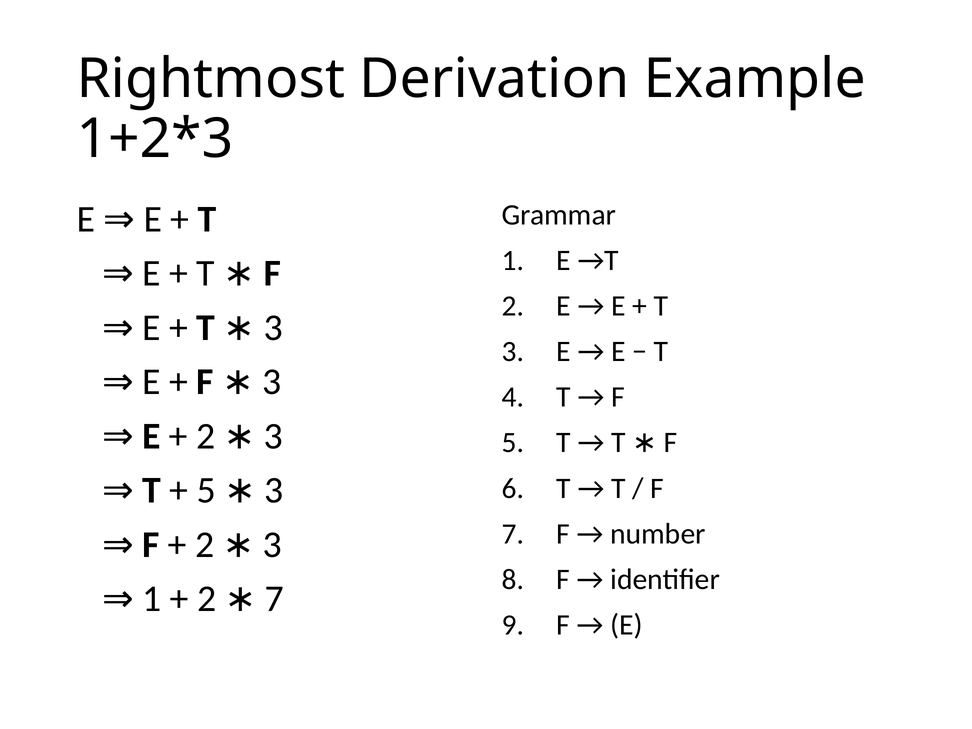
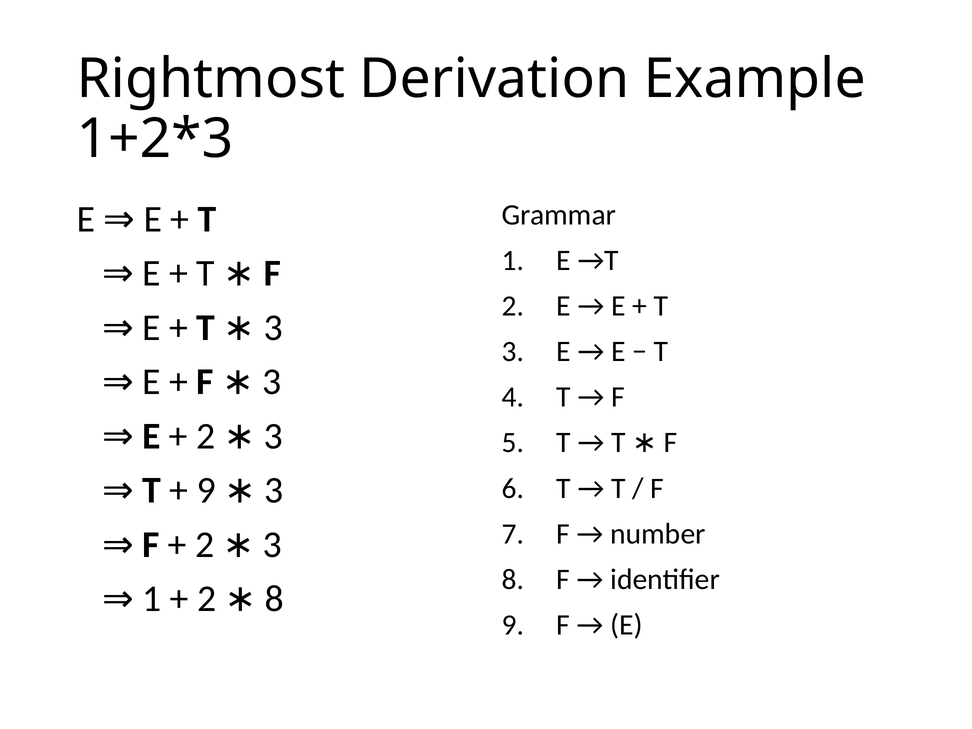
5: 5 -> 9 (206, 490)
2 7: 7 -> 8 (274, 599)
